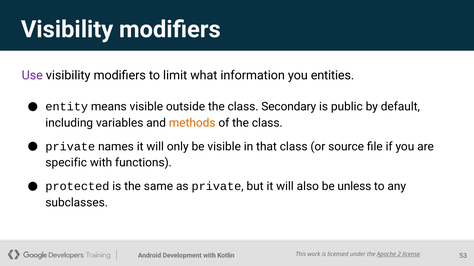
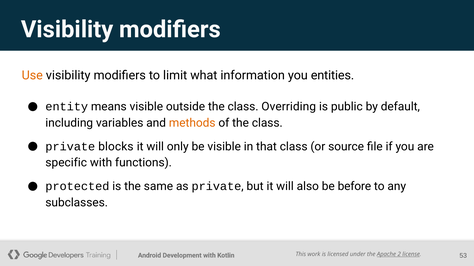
Use colour: purple -> orange (32, 76)
Secondary: Secondary -> Overriding (289, 107)
names: names -> blocks (116, 147)
unless: unless -> before (354, 187)
